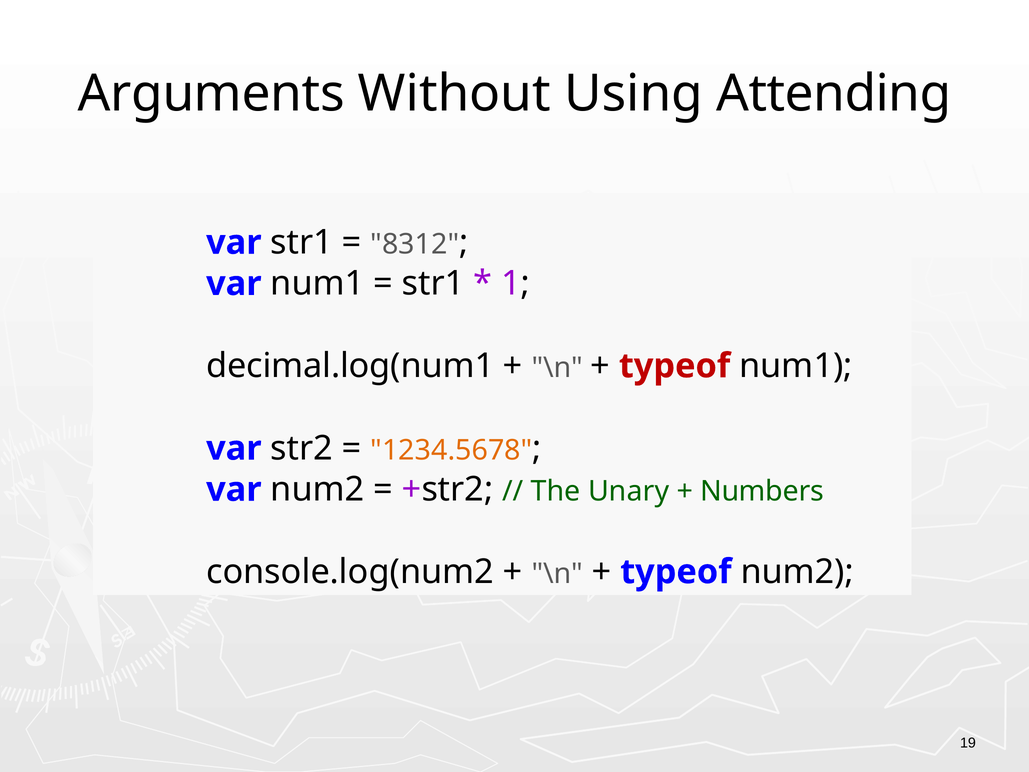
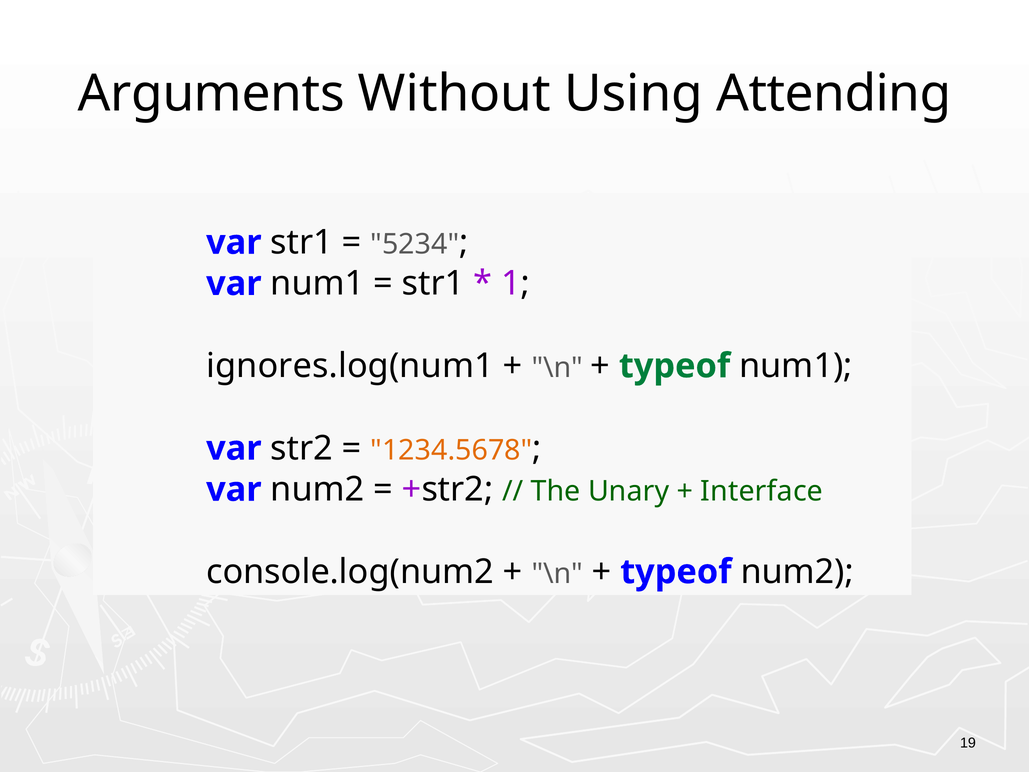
8312: 8312 -> 5234 (415, 244)
decimal.log(num1: decimal.log(num1 -> ignores.log(num1 (350, 366)
typeof colour: red -> green (675, 366)
Numbers: Numbers -> Interface (762, 491)
